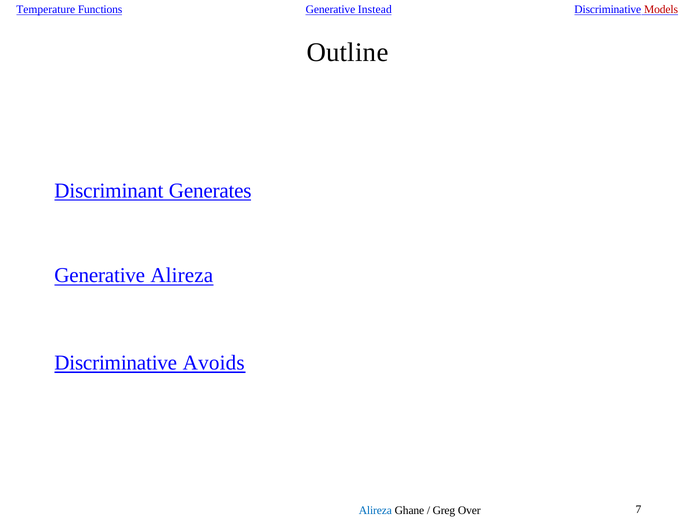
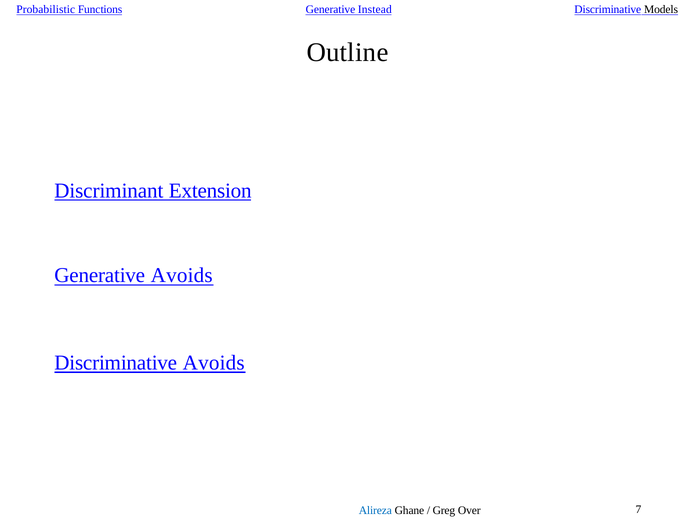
Temperature: Temperature -> Probabilistic (46, 10)
Models colour: red -> black (661, 10)
Generates: Generates -> Extension (210, 190)
Generative Alireza: Alireza -> Avoids (182, 275)
